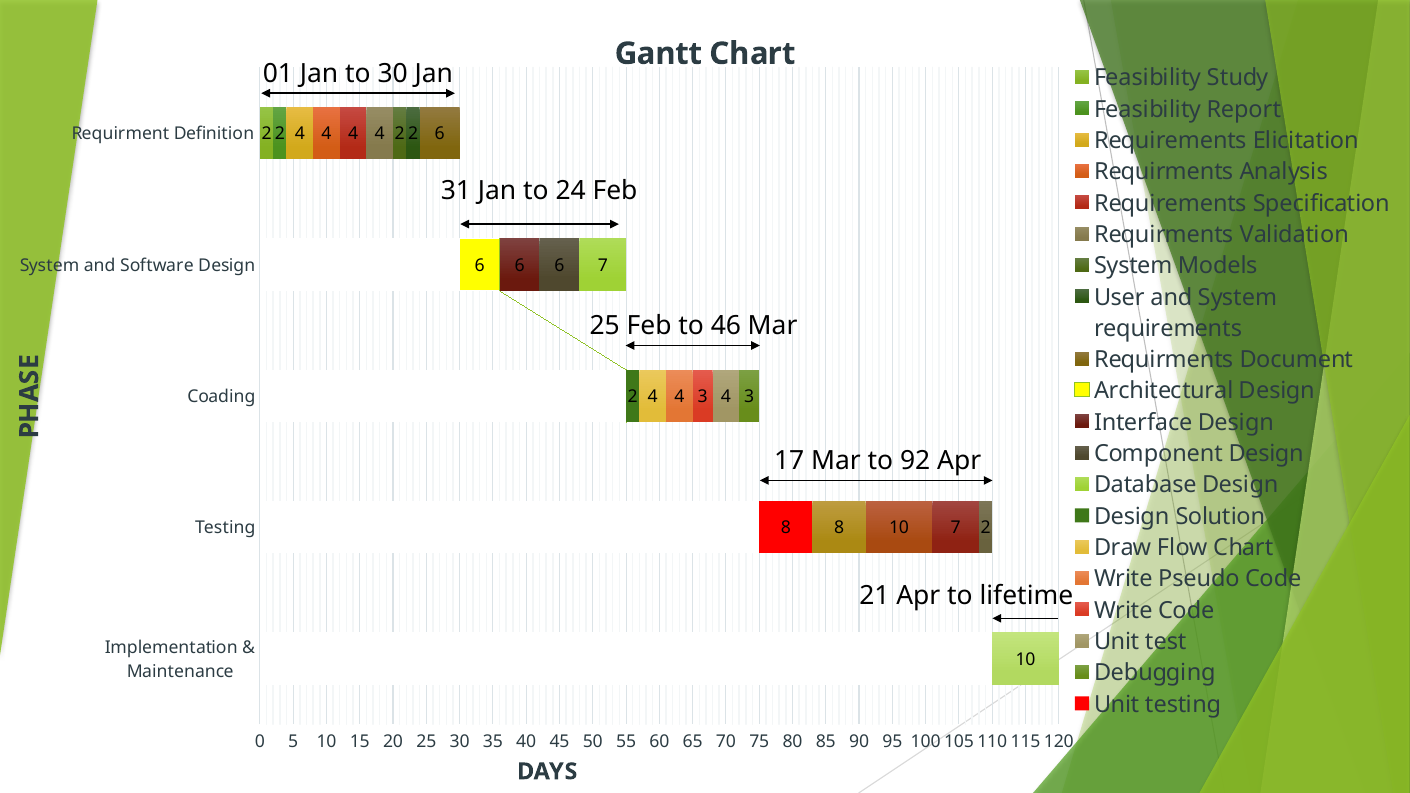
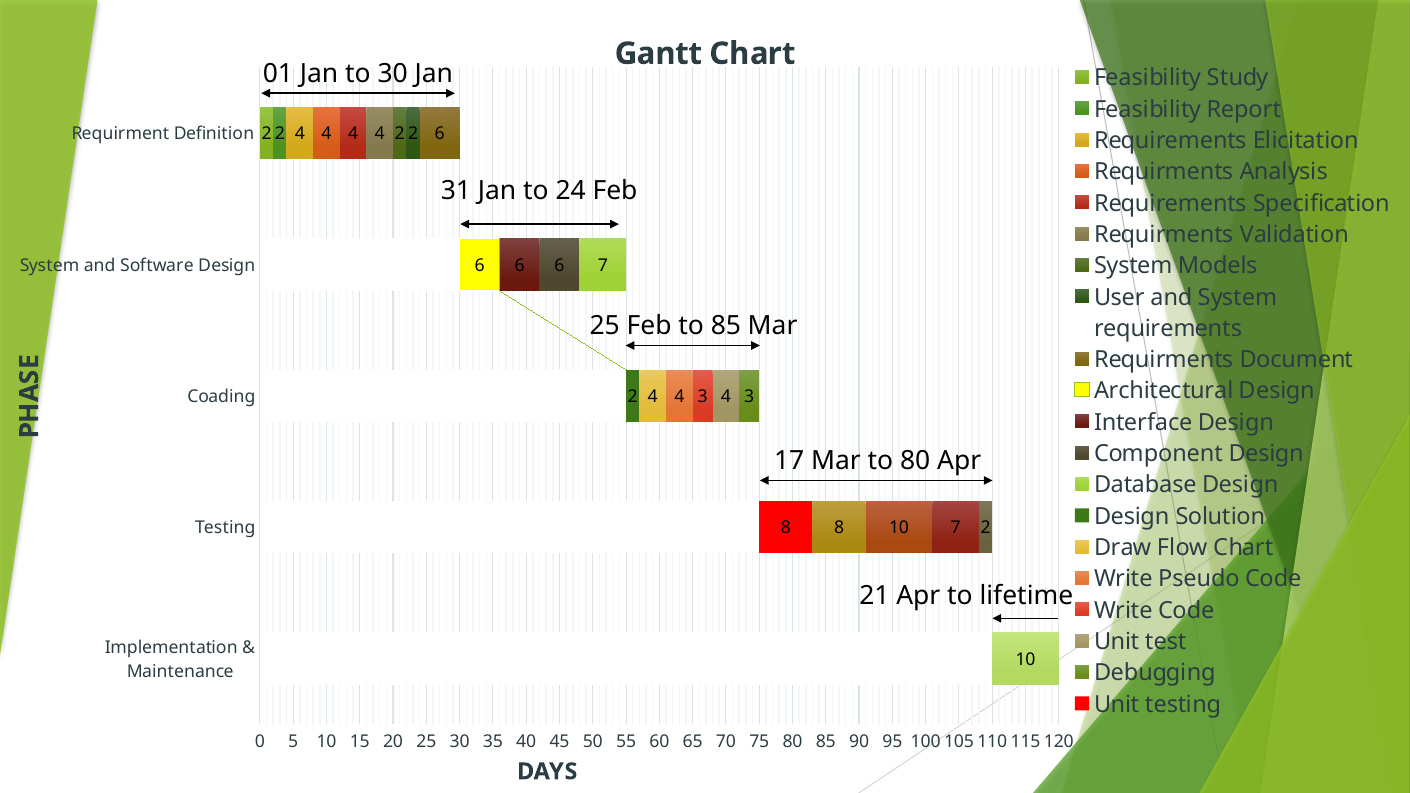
to 46: 46 -> 85 (726, 326)
to 92: 92 -> 80 (915, 461)
